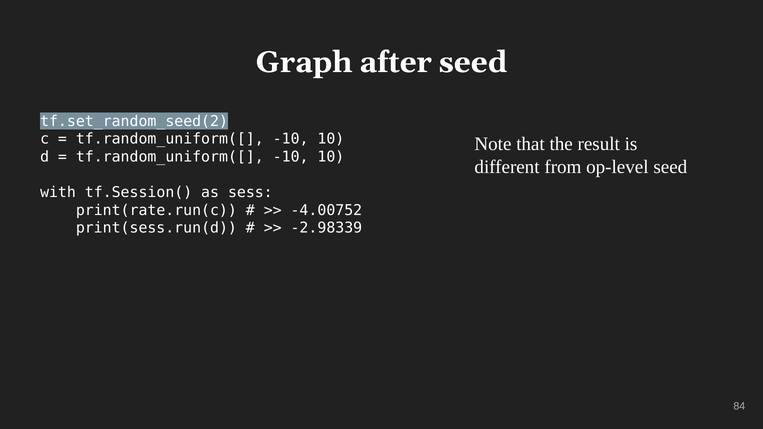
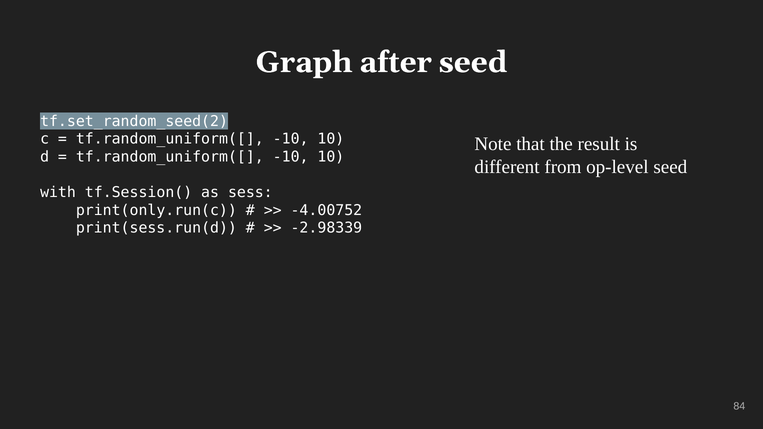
print(rate.run(c: print(rate.run(c -> print(only.run(c (156, 210)
